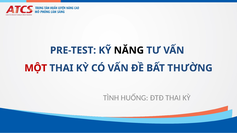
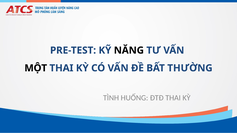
MỘT colour: red -> black (36, 68)
